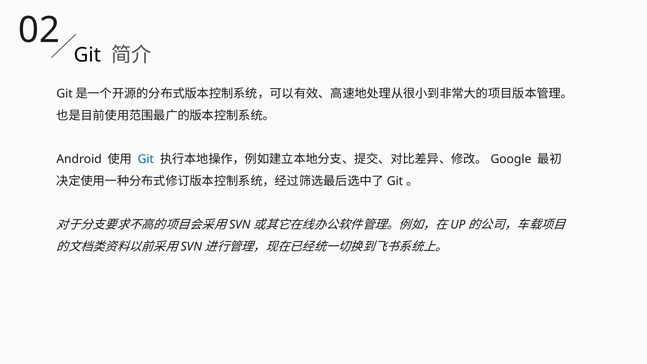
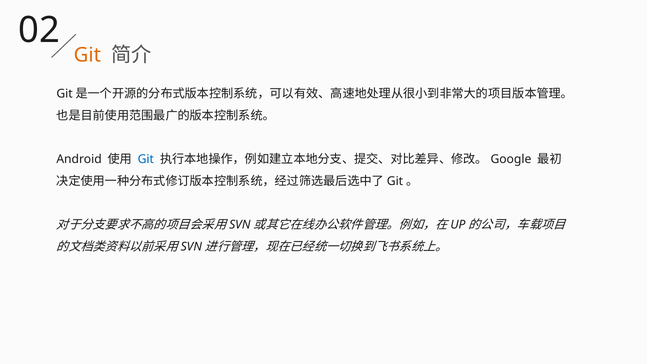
Git colour: black -> orange (87, 55)
